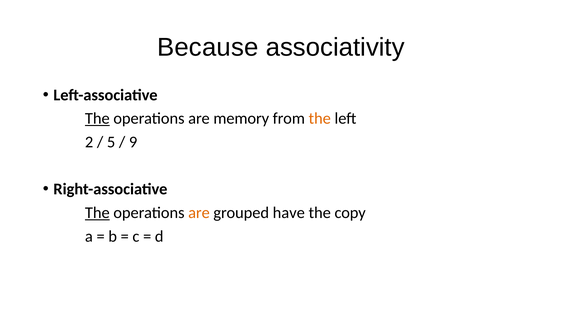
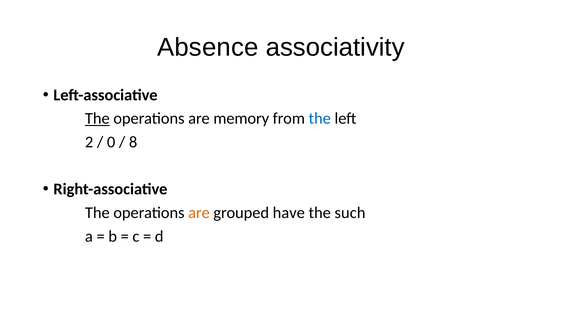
Because: Because -> Absence (208, 47)
the colour: orange -> blue (320, 119)
5: 5 -> 0 (111, 142)
9: 9 -> 8 (133, 142)
The underline: present -> none (97, 213)
copy: copy -> such (350, 213)
